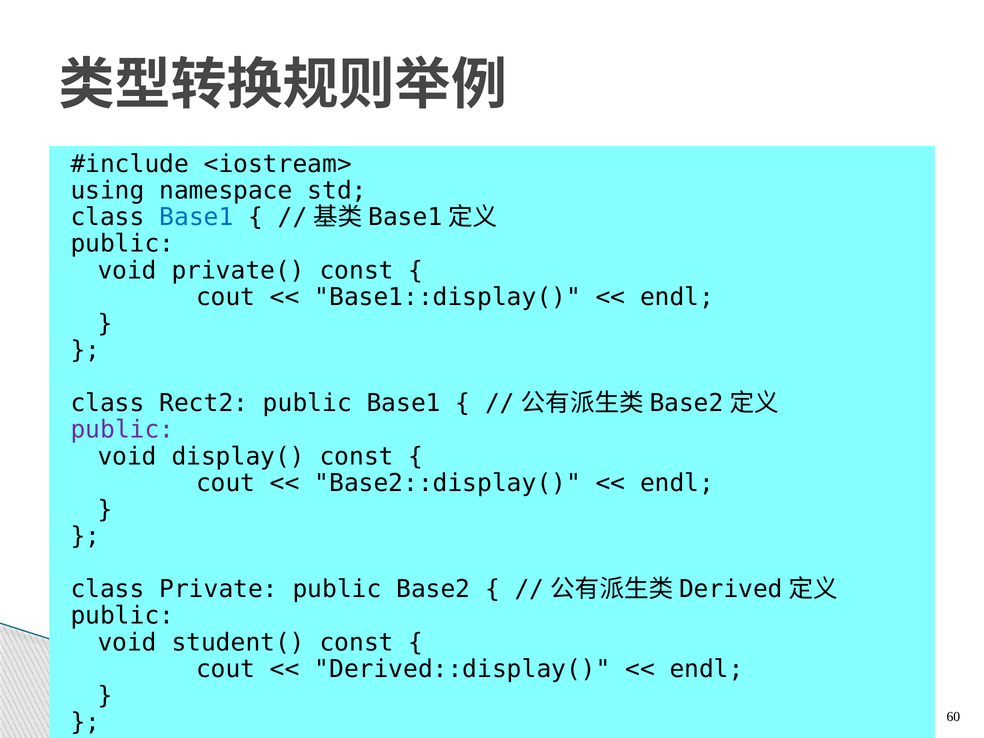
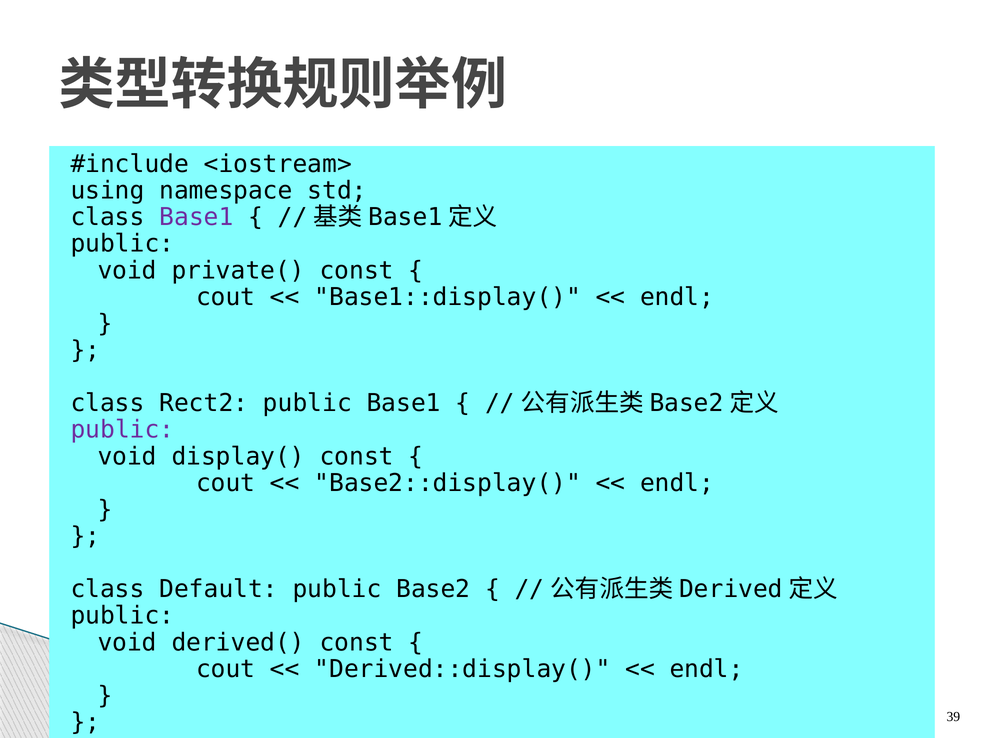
Base1 colour: blue -> purple (196, 217)
Private: Private -> Default (219, 589)
student(: student( -> derived( (238, 642)
60: 60 -> 39 (953, 717)
